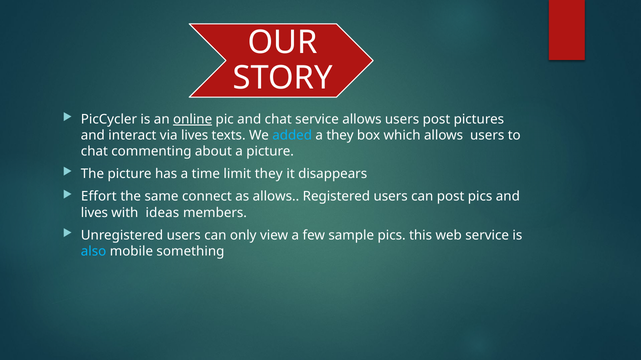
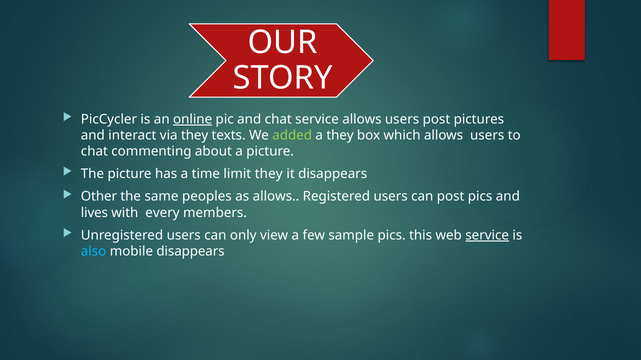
via lives: lives -> they (195, 135)
added colour: light blue -> light green (292, 135)
Effort: Effort -> Other (99, 197)
connect: connect -> peoples (207, 197)
ideas: ideas -> every (162, 213)
service underline: none -> present (487, 236)
mobile something: something -> disappears (191, 252)
